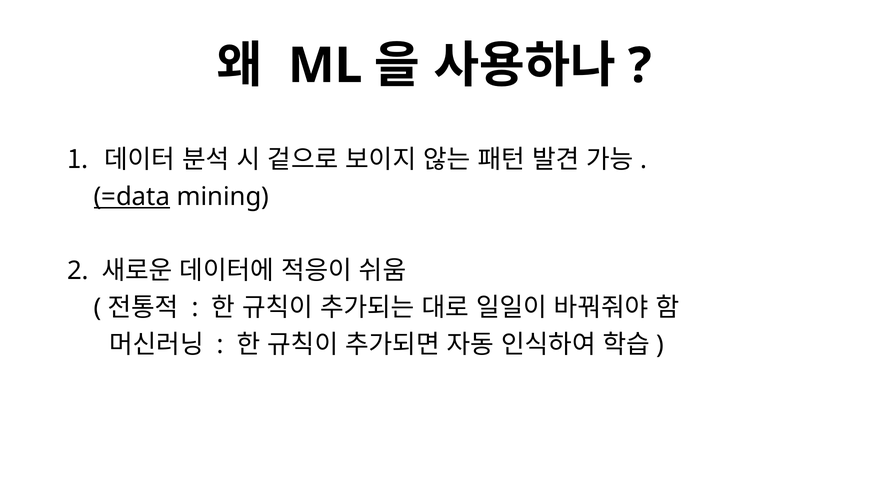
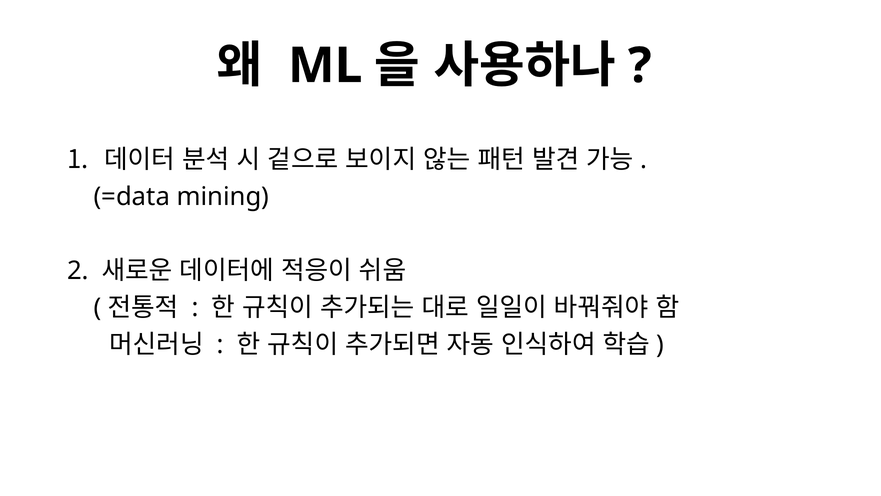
=data underline: present -> none (132, 196)
